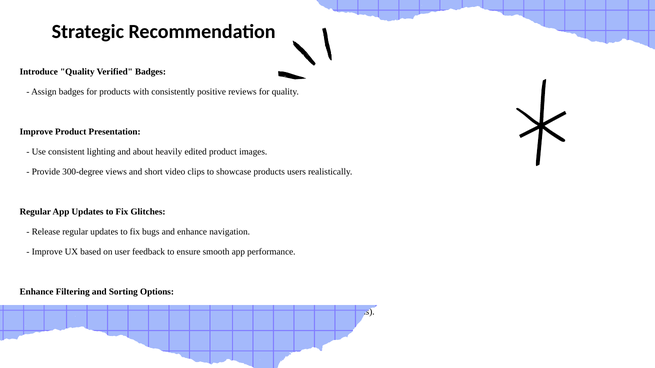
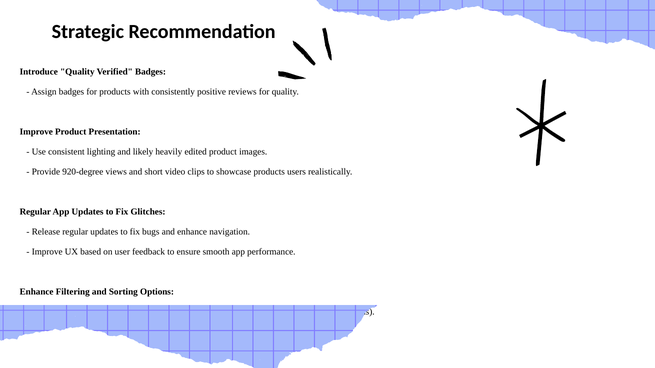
about: about -> likely (143, 152)
300-degree: 300-degree -> 920-degree (83, 172)
